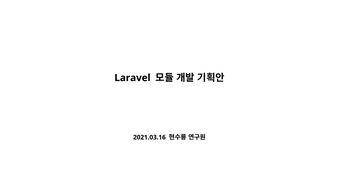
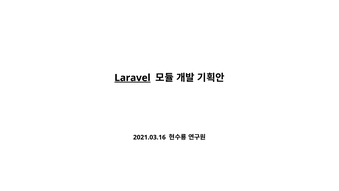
Laravel underline: none -> present (132, 78)
